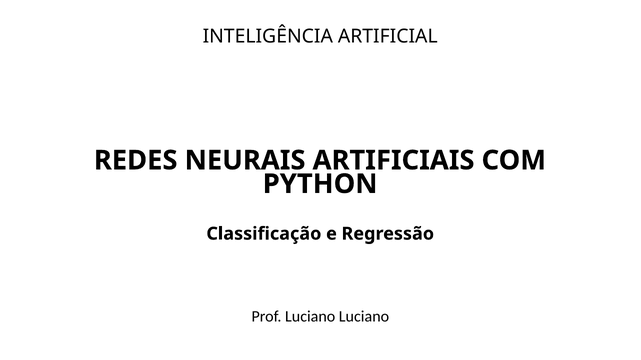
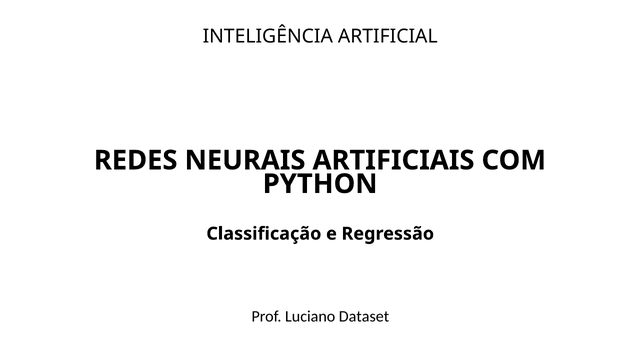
Luciano Luciano: Luciano -> Dataset (364, 317)
